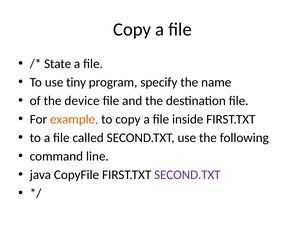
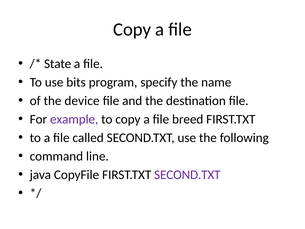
tiny: tiny -> bits (76, 82)
example colour: orange -> purple (74, 119)
inside: inside -> breed (188, 119)
